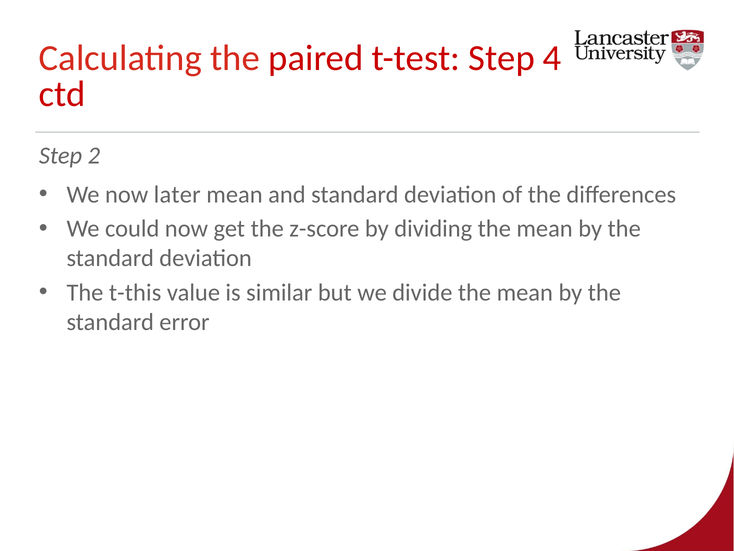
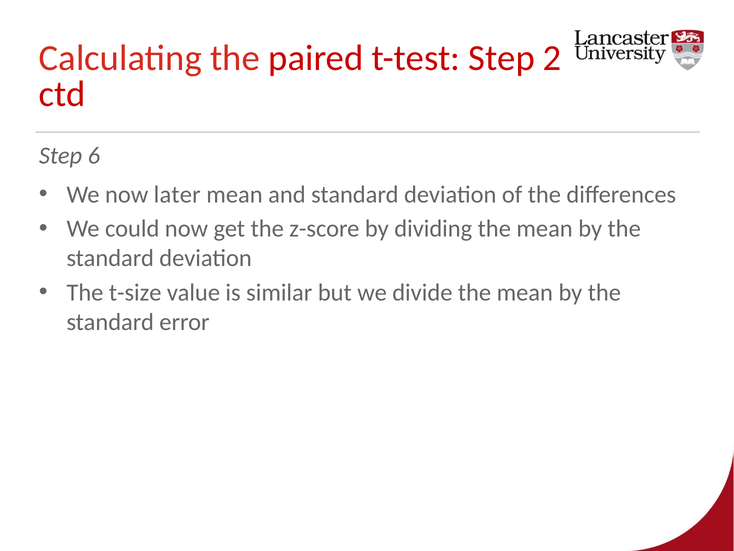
4: 4 -> 2 (552, 58)
2: 2 -> 6 (94, 155)
t-this: t-this -> t-size (135, 292)
